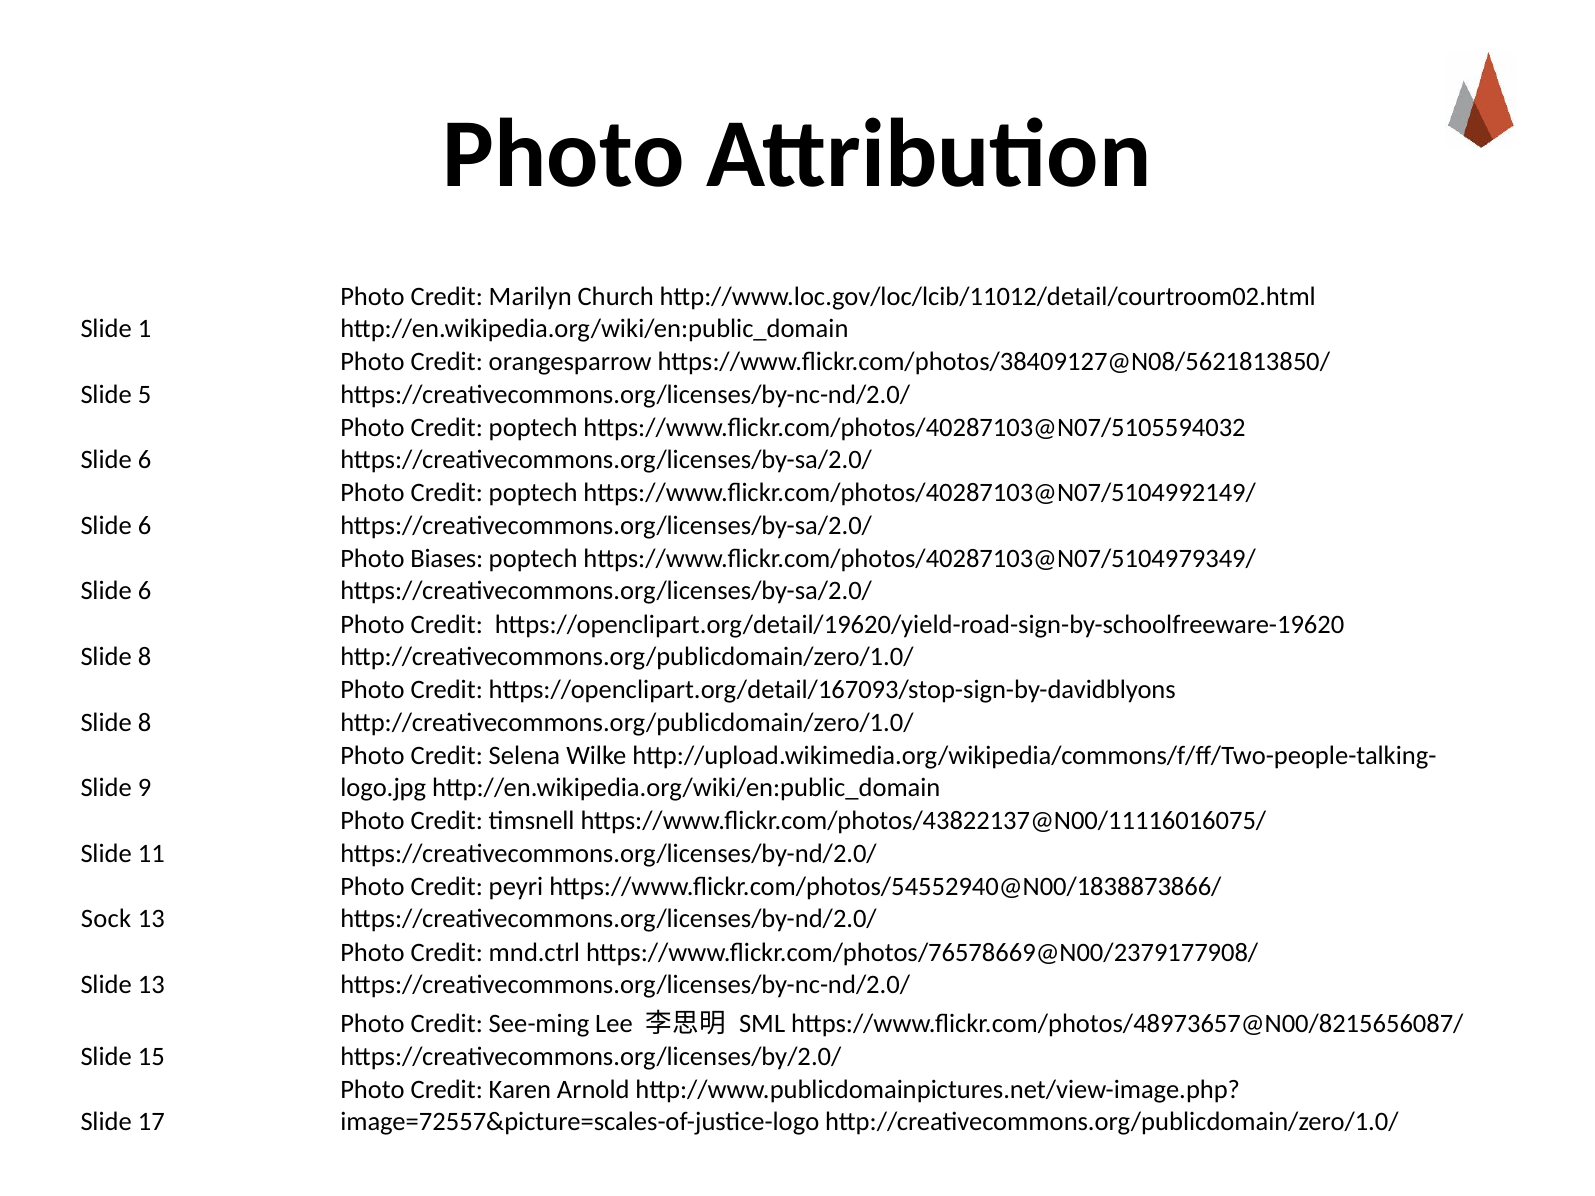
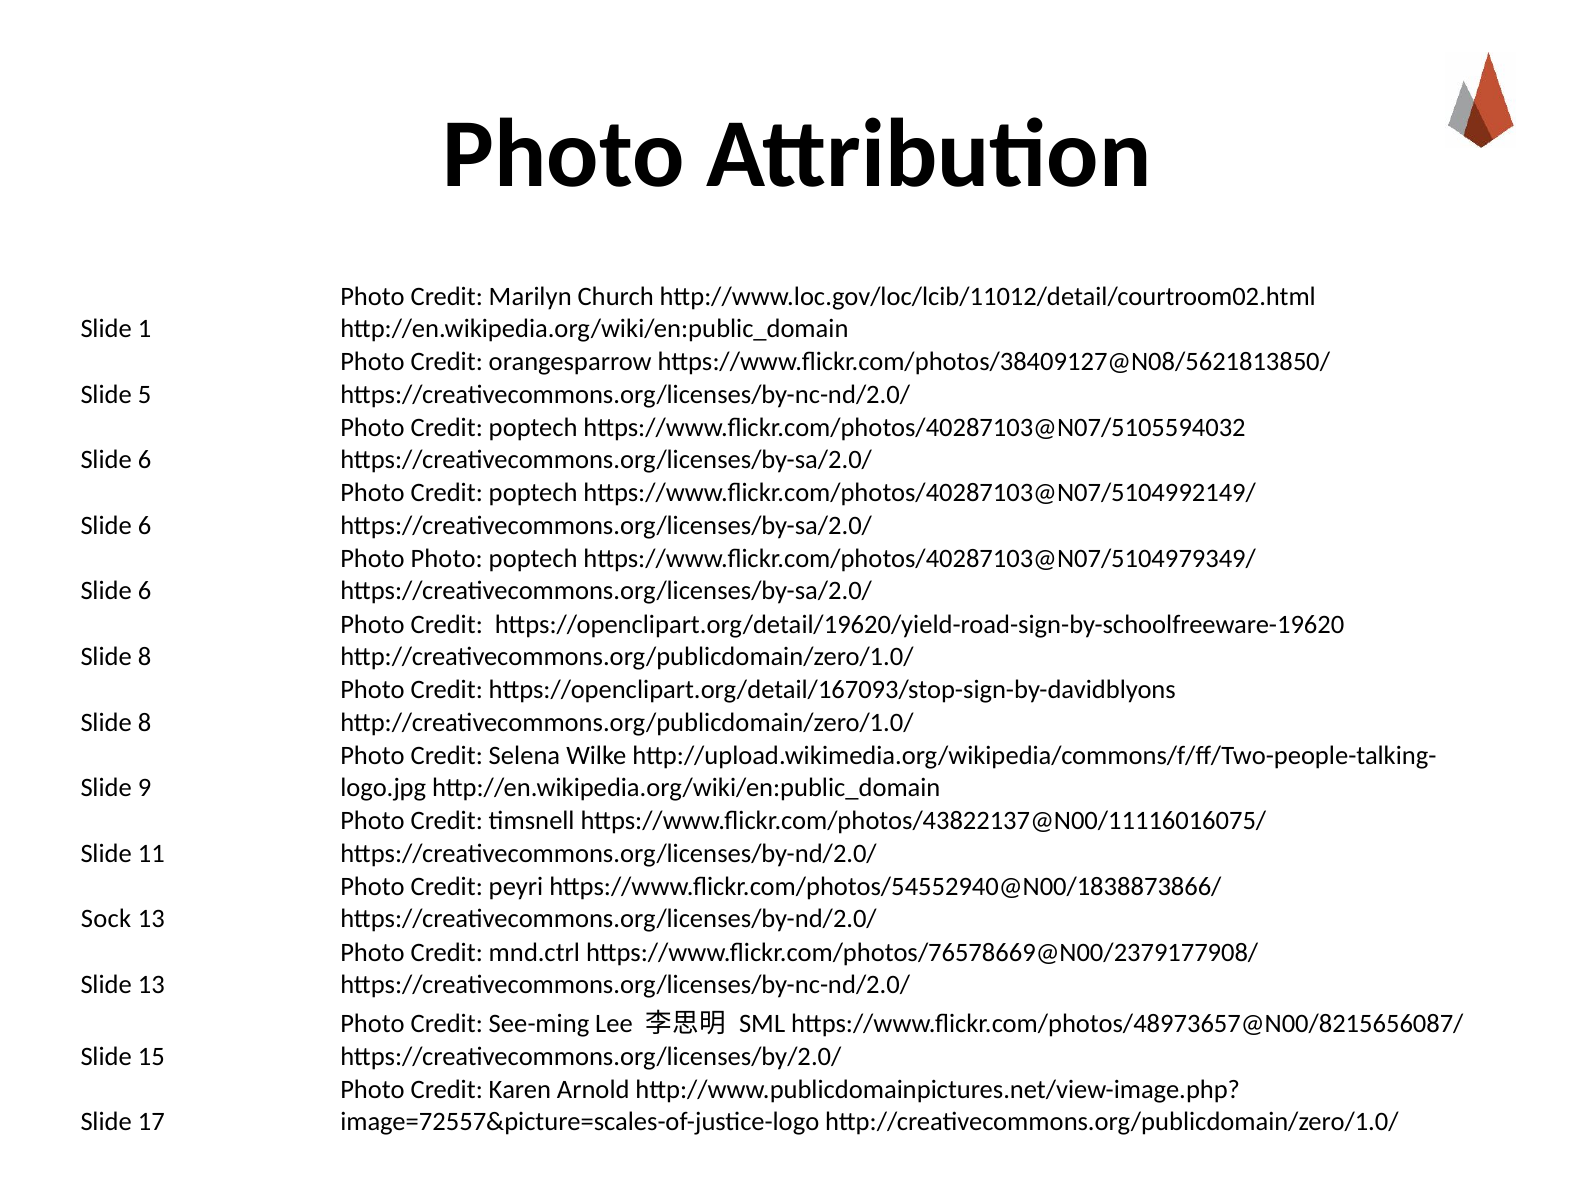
Photo Biases: Biases -> Photo (447, 559)
